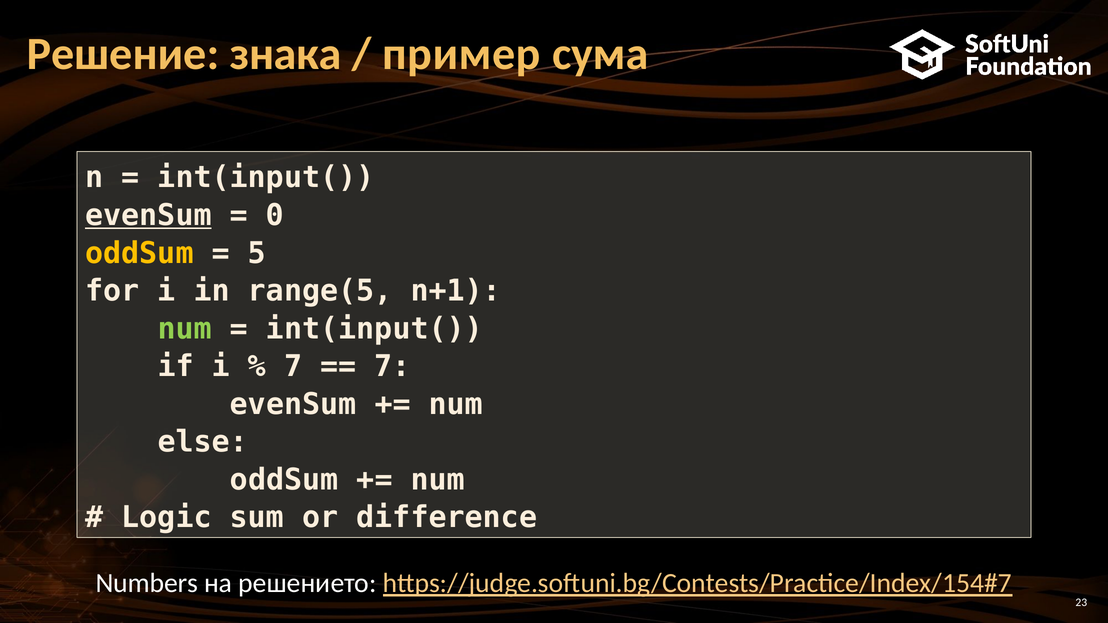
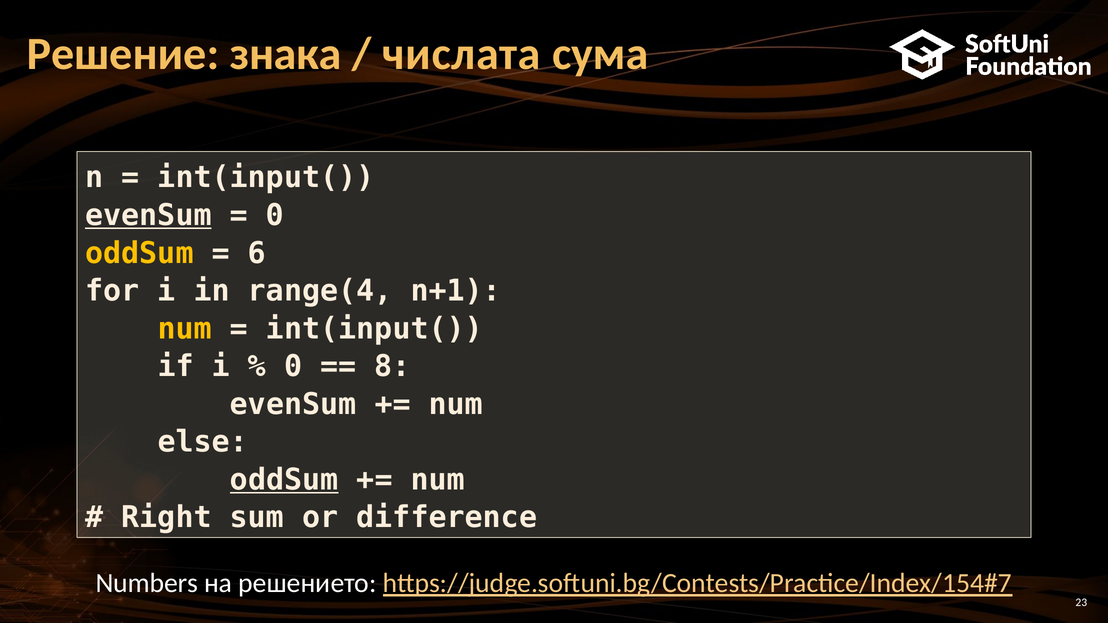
пример: пример -> числата (461, 54)
5: 5 -> 6 (257, 253)
range(5: range(5 -> range(4 (320, 291)
num colour: light green -> yellow (185, 329)
7: 7 -> 0 (293, 367)
7: 7 -> 8 (392, 367)
oddSum underline: none -> present (284, 480)
Logic: Logic -> Right (167, 518)
